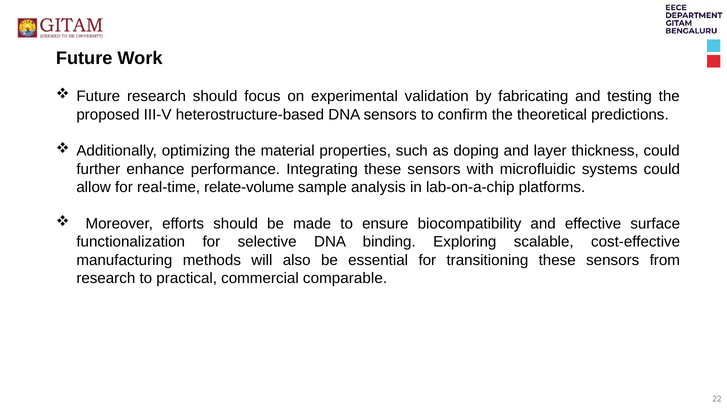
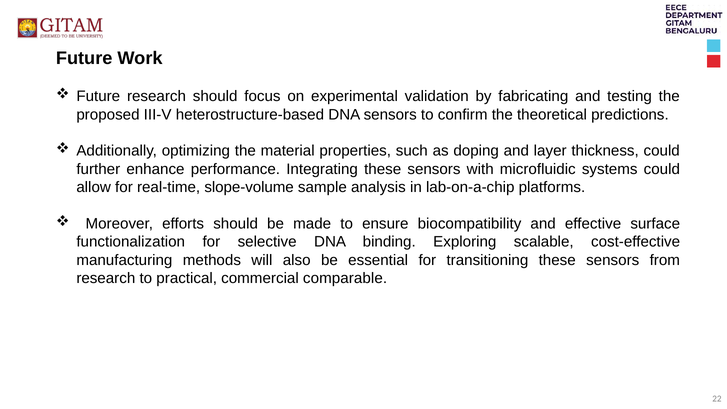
relate-volume: relate-volume -> slope-volume (249, 187)
